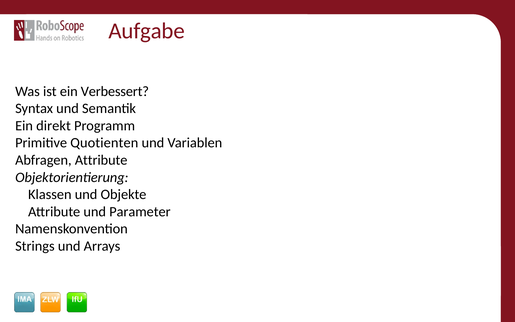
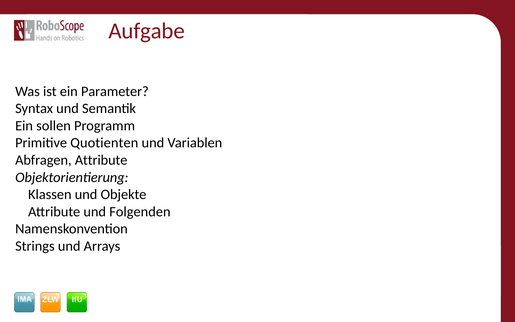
Verbessert: Verbessert -> Parameter (115, 91)
direkt: direkt -> sollen (54, 126)
Parameter: Parameter -> Folgenden (140, 212)
